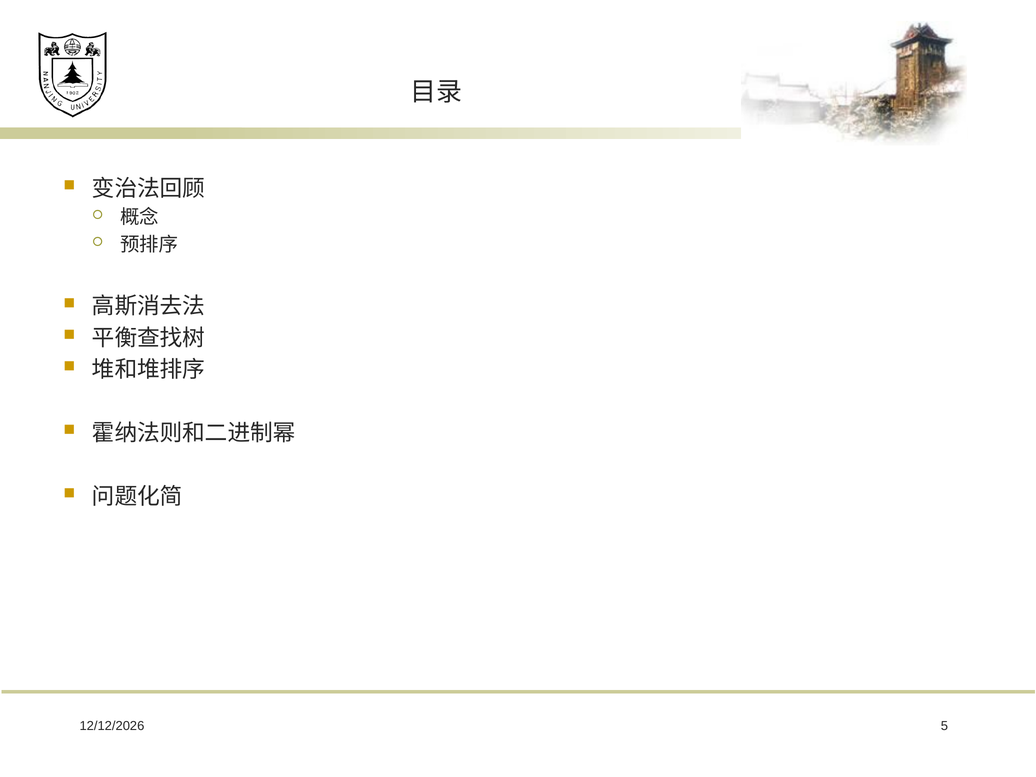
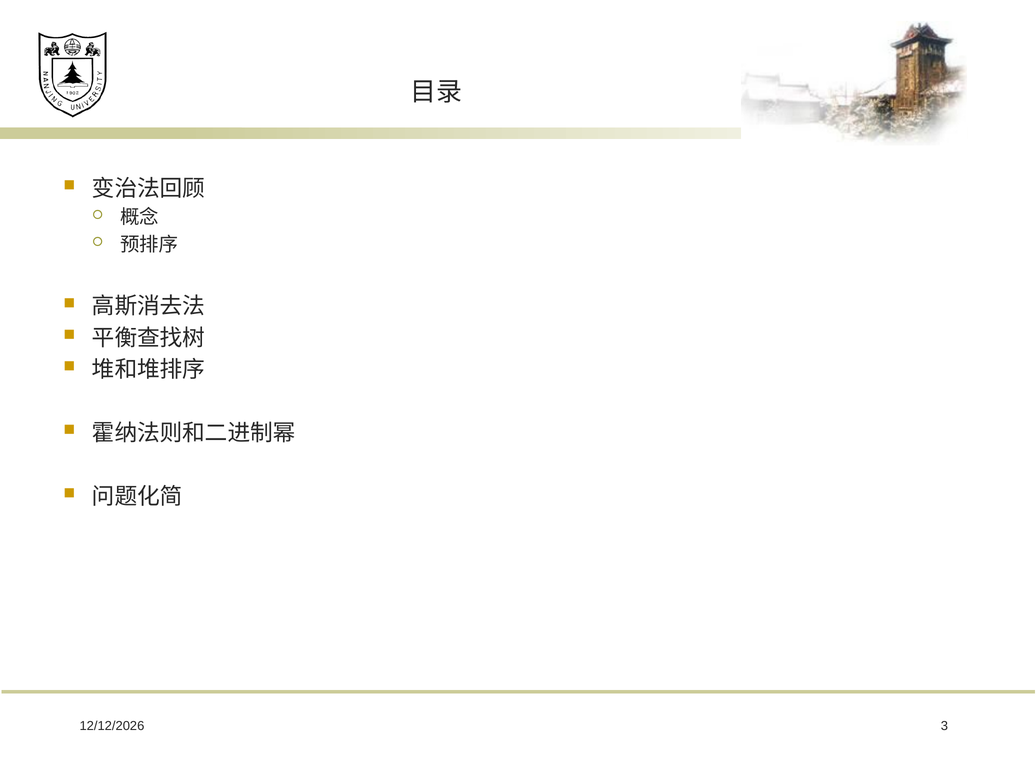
5: 5 -> 3 (944, 726)
